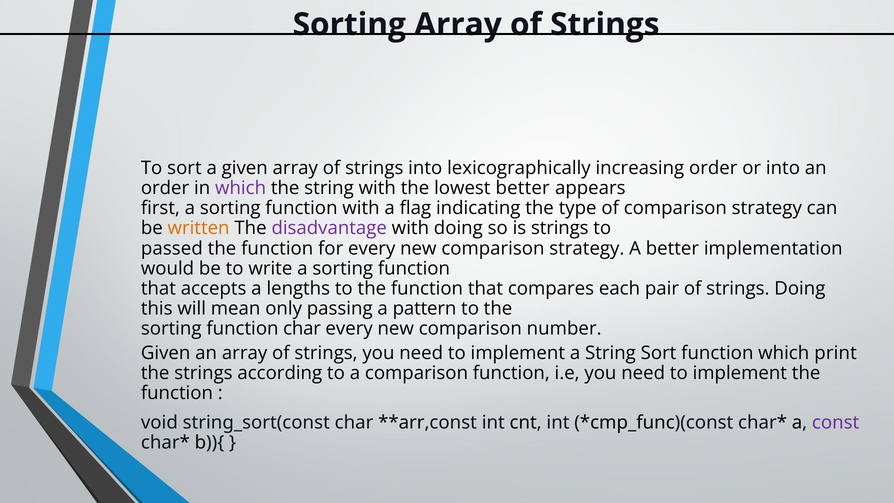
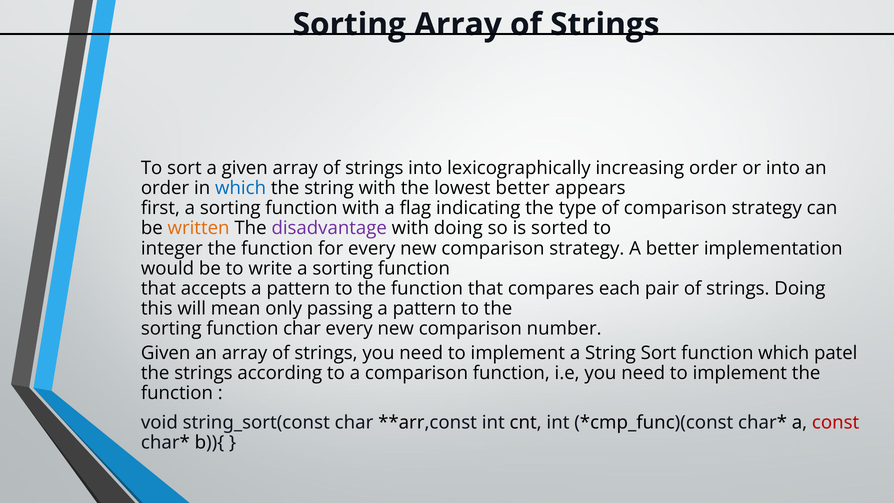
which colour: purple -> blue (241, 188)
is strings: strings -> sorted (560, 228)
passed: passed -> integer (172, 248)
accepts a lengths: lengths -> pattern (298, 289)
print: print -> patel (836, 353)
const colour: purple -> red (836, 422)
